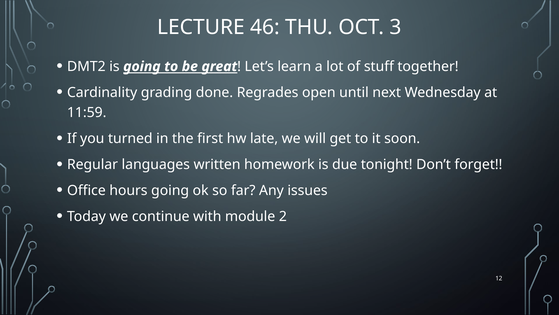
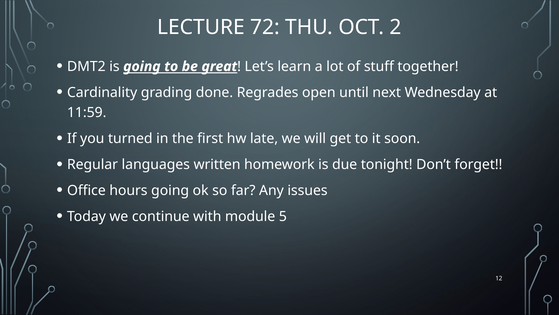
46: 46 -> 72 (265, 27)
3: 3 -> 2 (395, 27)
2: 2 -> 5 (283, 216)
